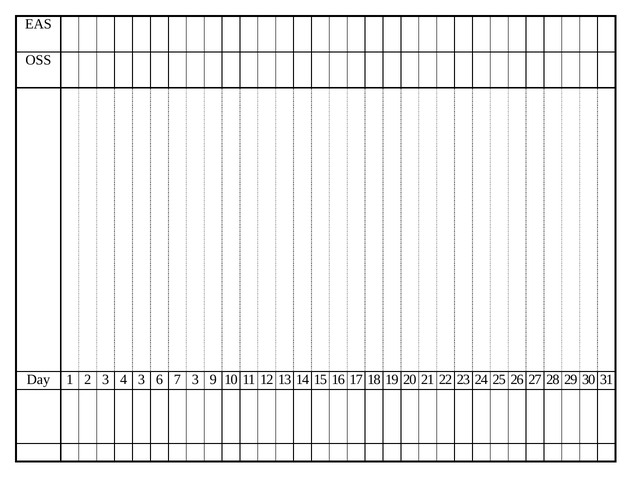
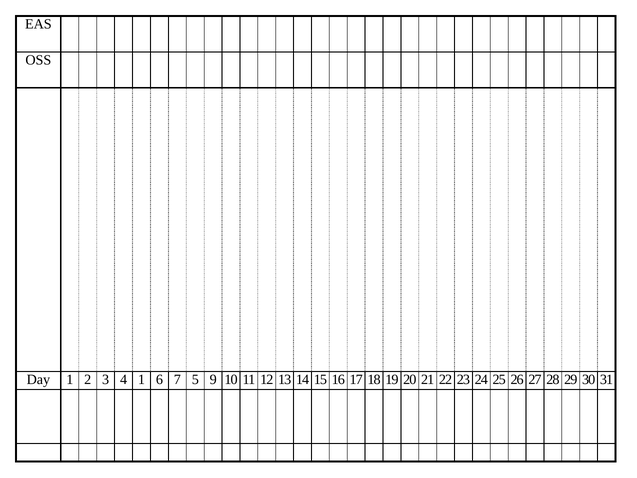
4 3: 3 -> 1 (142, 379)
7 3: 3 -> 5 (195, 379)
